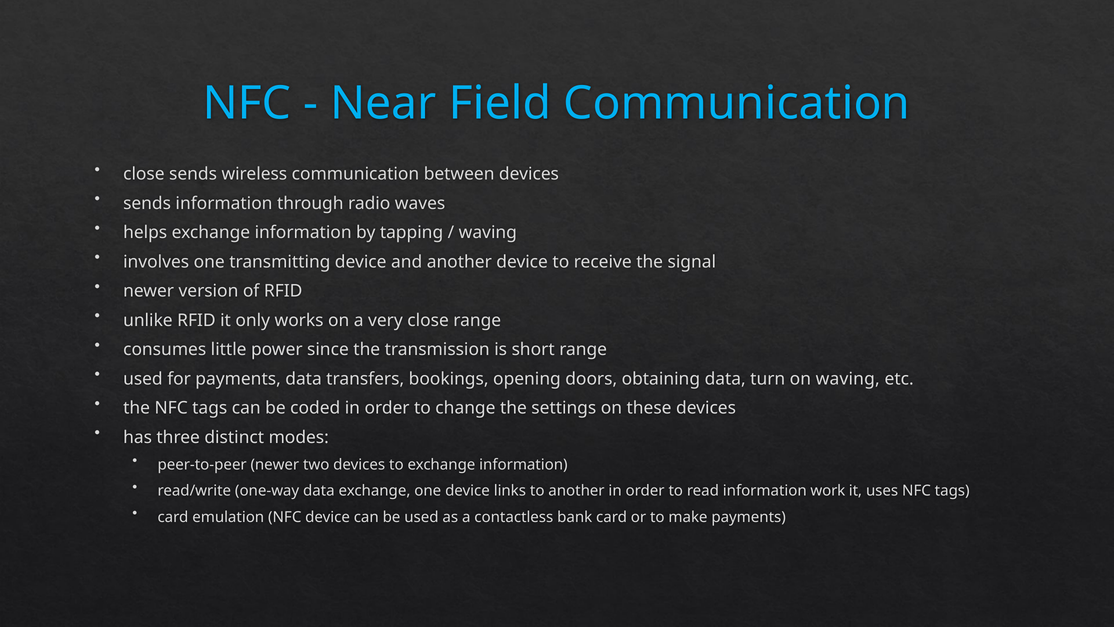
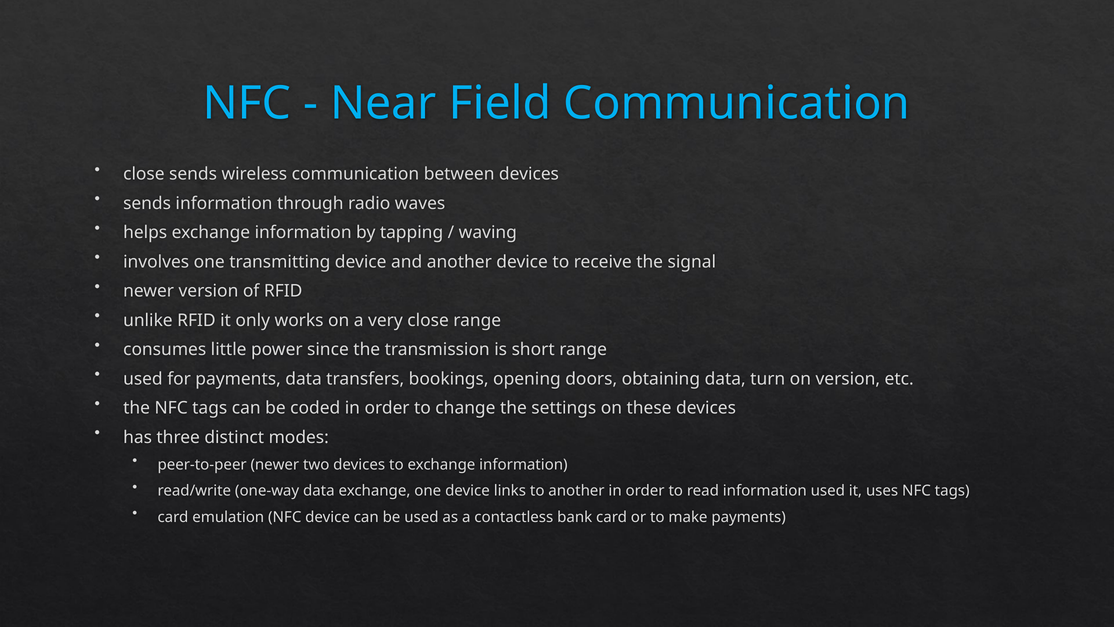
on waving: waving -> version (848, 379)
information work: work -> used (828, 491)
